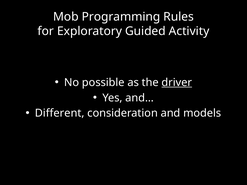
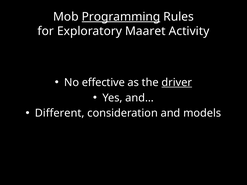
Programming underline: none -> present (121, 17)
Guided: Guided -> Maaret (145, 31)
possible: possible -> effective (103, 83)
